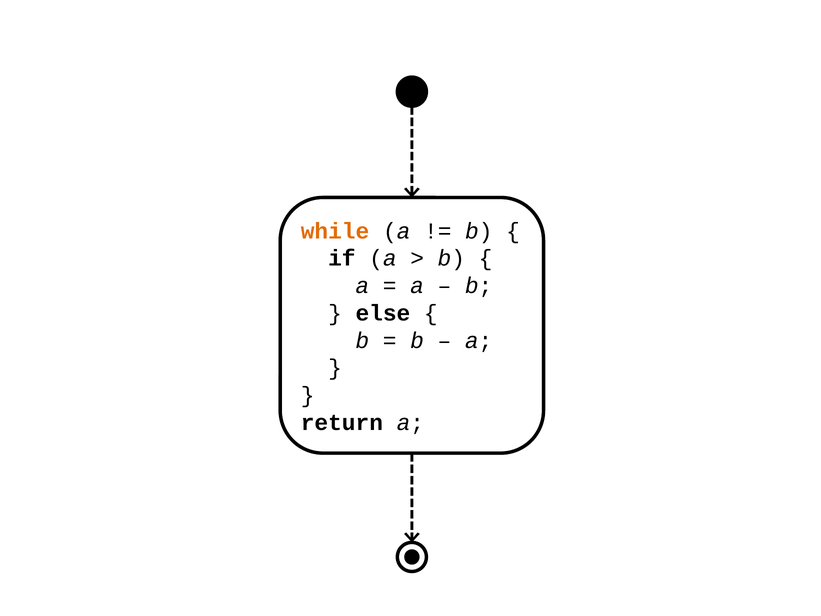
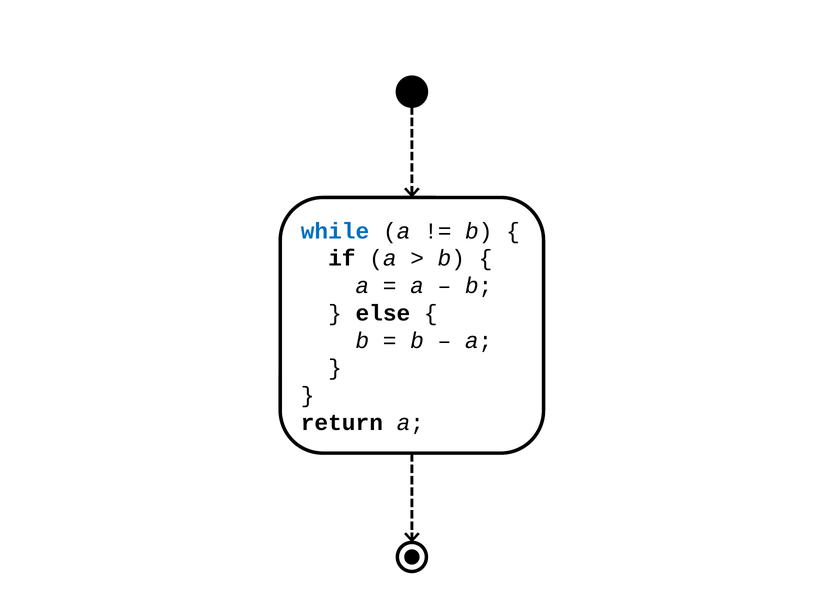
while colour: orange -> blue (335, 231)
